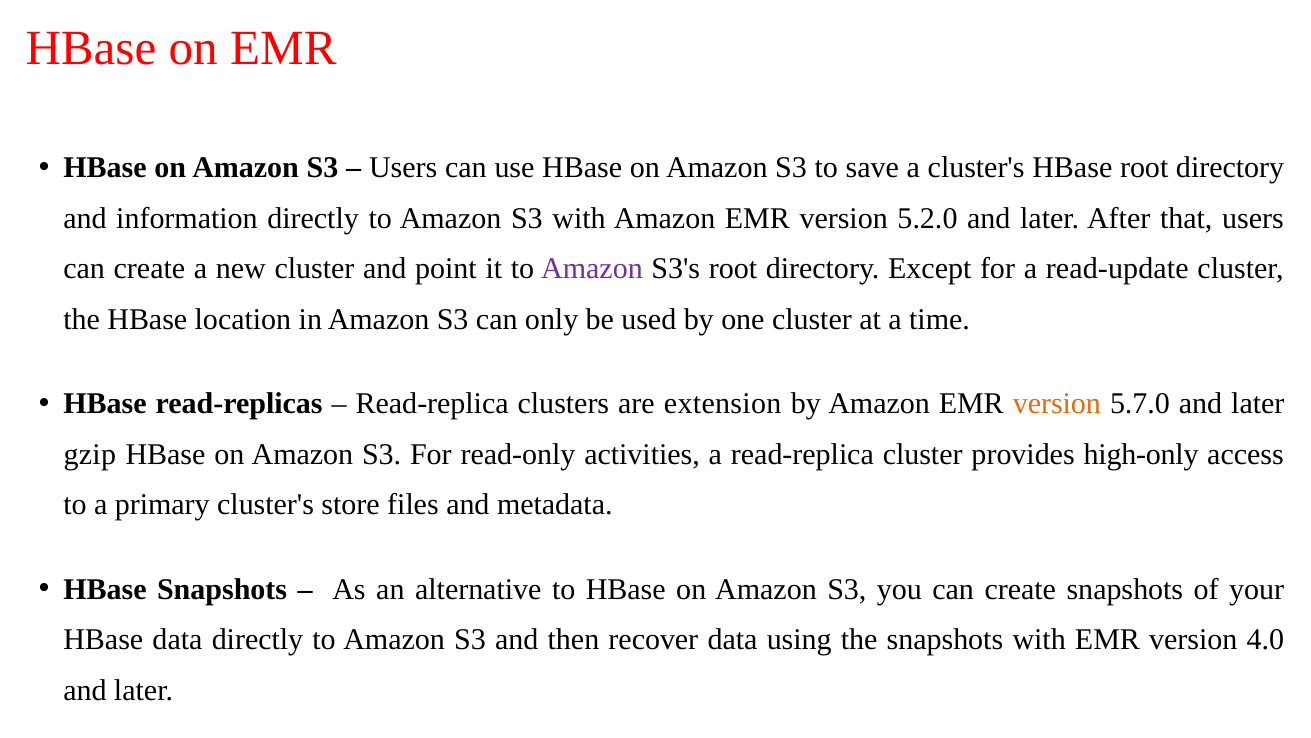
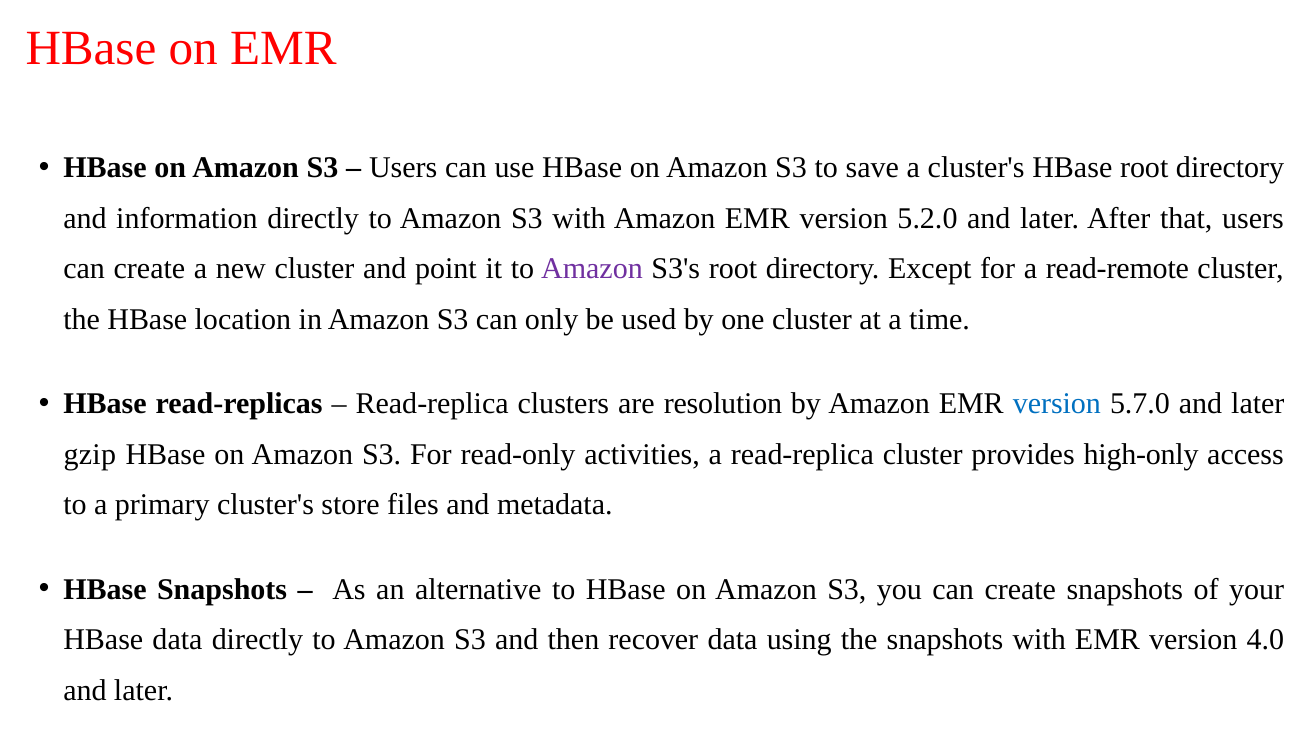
read-update: read-update -> read-remote (1117, 269)
extension: extension -> resolution (723, 404)
version colour: orange -> blue (1057, 404)
